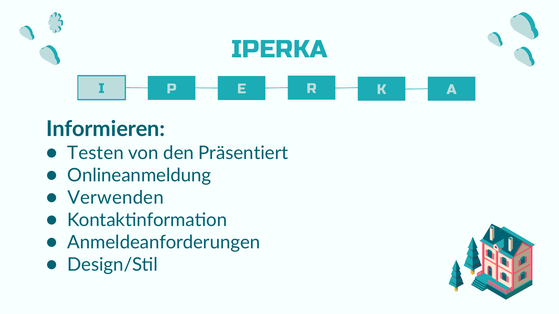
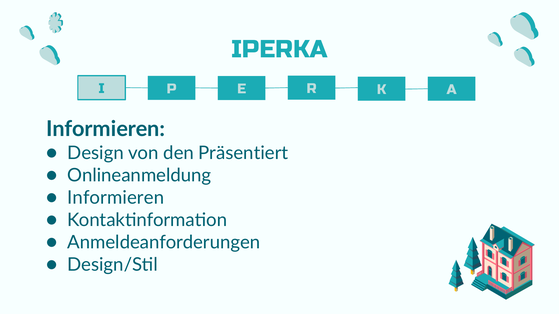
Testen: Testen -> Design (96, 153)
Verwenden: Verwenden -> Informieren (116, 198)
